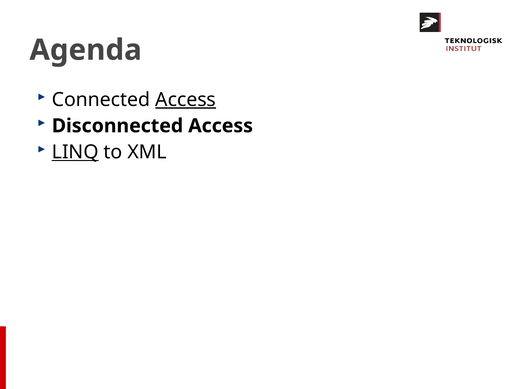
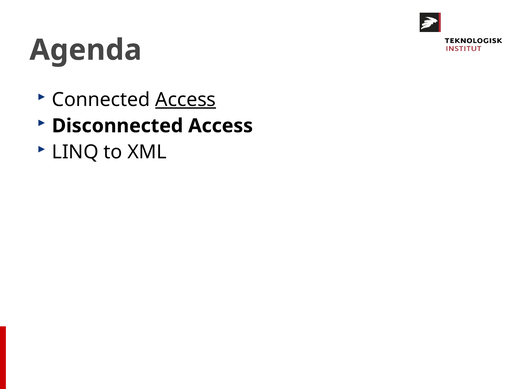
LINQ underline: present -> none (75, 152)
